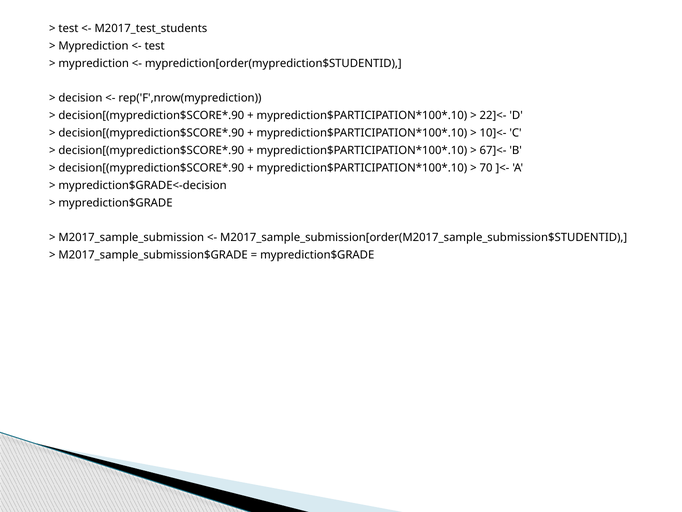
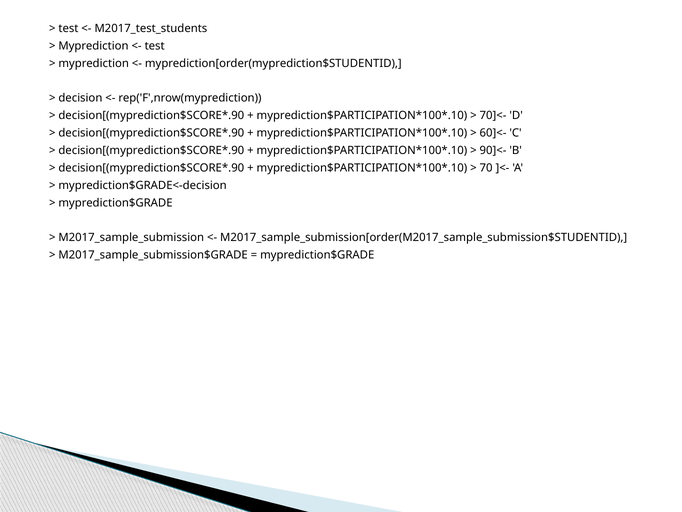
22]<-: 22]<- -> 70]<- (493, 116)
10]<-: 10]<- -> 60]<- (493, 133)
67]<-: 67]<- -> 90]<- (493, 150)
